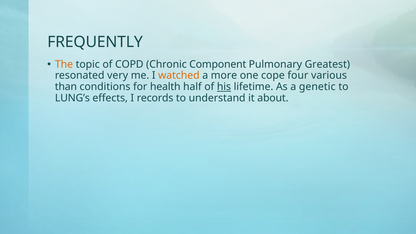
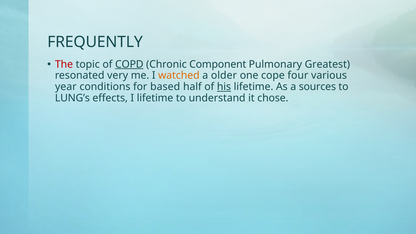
The colour: orange -> red (64, 64)
COPD underline: none -> present (129, 64)
more: more -> older (224, 76)
than: than -> year (66, 87)
health: health -> based (165, 87)
genetic: genetic -> sources (317, 87)
I records: records -> lifetime (155, 98)
about: about -> chose (273, 98)
